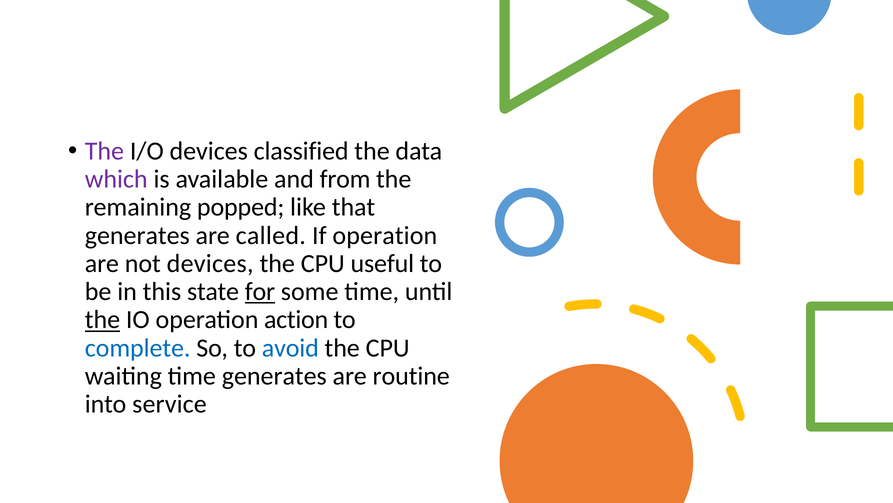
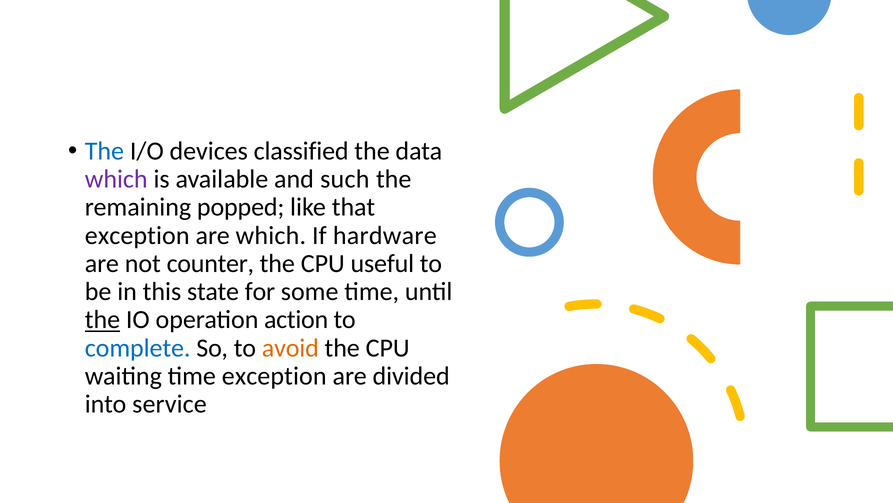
The colour: purple -> blue (104, 151)
from: from -> such (345, 179)
generates: generates -> exception (137, 235)
are called: called -> which (271, 235)
If operation: operation -> hardware (385, 235)
not devices: devices -> counter (210, 263)
for underline: present -> none (260, 291)
avoid colour: blue -> orange (290, 348)
time generates: generates -> exception (274, 376)
routine: routine -> divided (411, 376)
